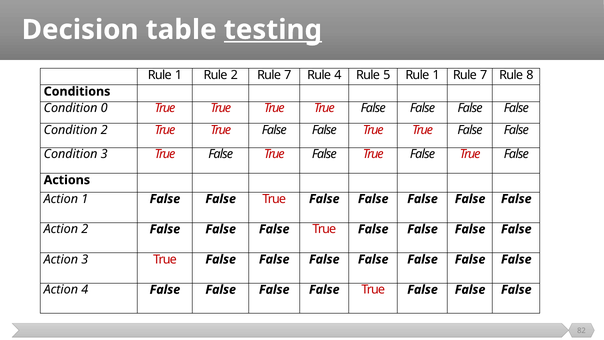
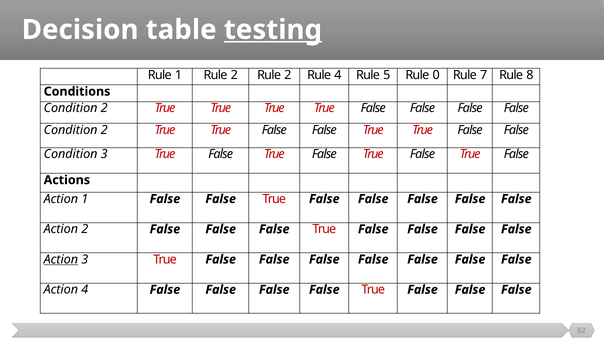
2 Rule 7: 7 -> 2 (288, 75)
5 Rule 1: 1 -> 0 (436, 75)
0: 0 -> 2 (104, 108)
Action underline: none -> present (61, 259)
